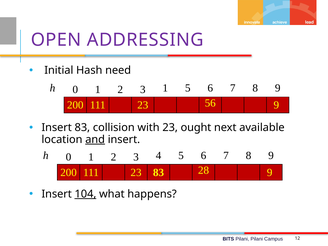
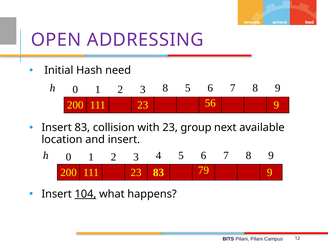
3 1: 1 -> 8 (165, 88)
ought: ought -> group (196, 128)
and underline: present -> none (95, 139)
28: 28 -> 79 (204, 170)
